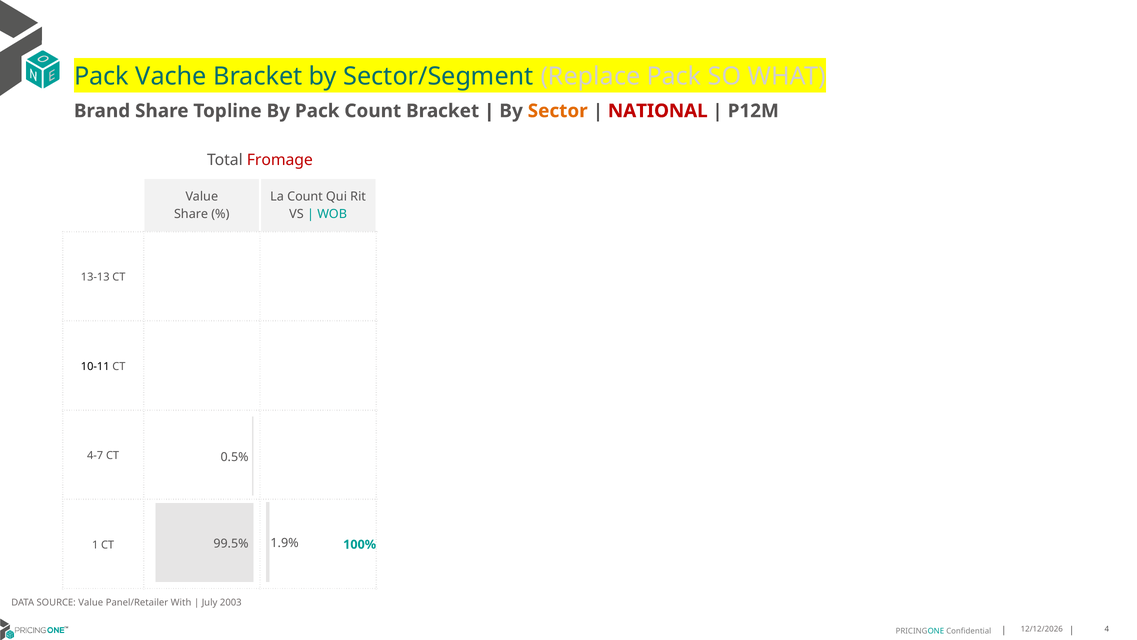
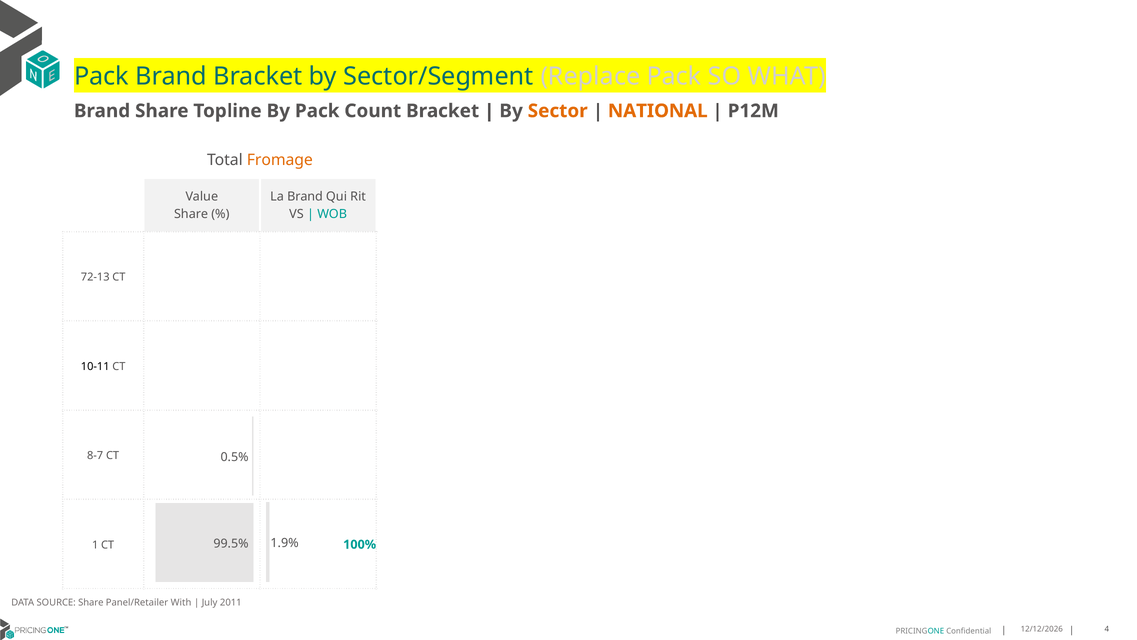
Pack Vache: Vache -> Brand (171, 76)
NATIONAL colour: red -> orange (658, 111)
Fromage colour: red -> orange (280, 160)
La Count: Count -> Brand (305, 197)
13-13: 13-13 -> 72-13 (95, 277)
4-7: 4-7 -> 8-7 (95, 455)
SOURCE Value: Value -> Share (91, 602)
2003: 2003 -> 2011 (231, 602)
